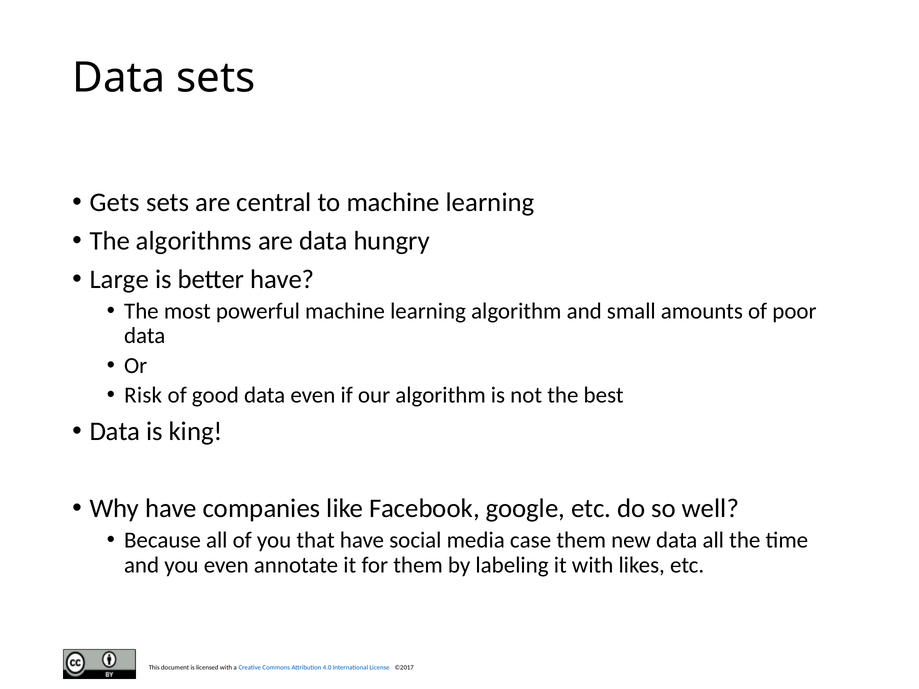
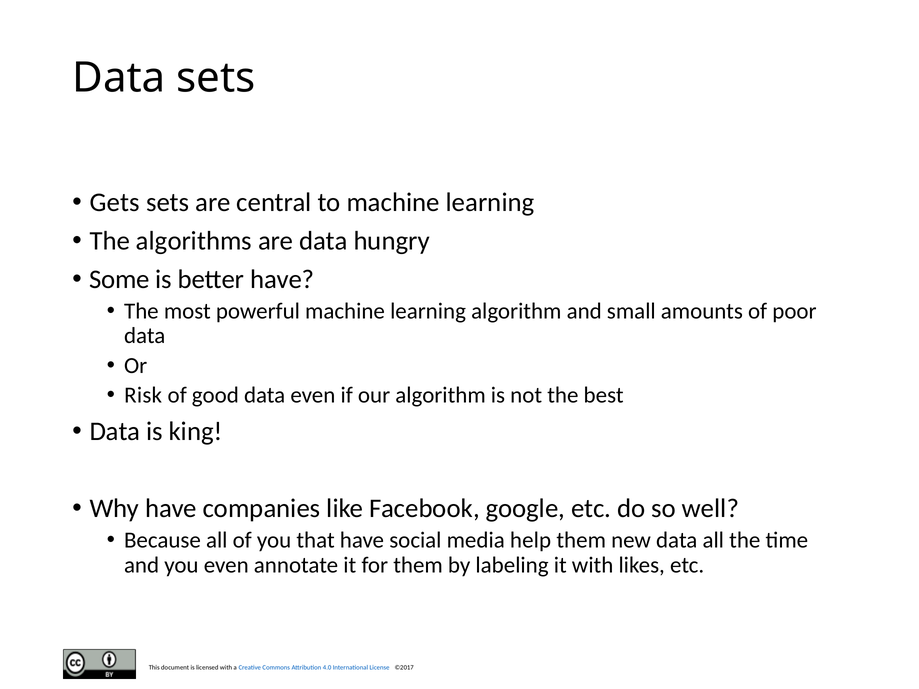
Large: Large -> Some (119, 279)
case: case -> help (531, 540)
